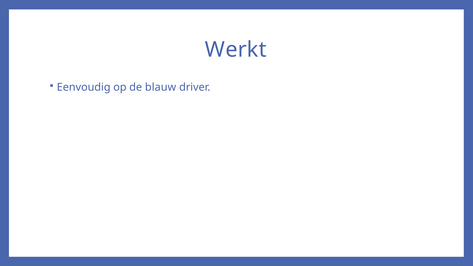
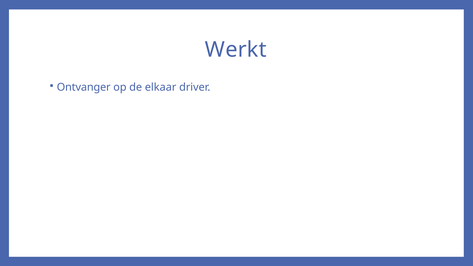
Eenvoudig: Eenvoudig -> Ontvanger (84, 87)
blauw: blauw -> elkaar (161, 87)
